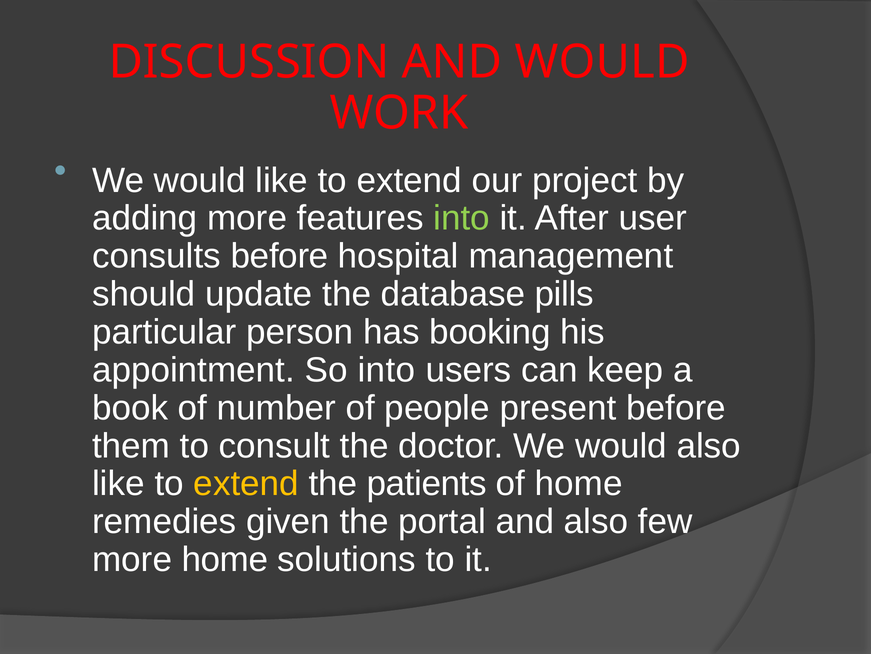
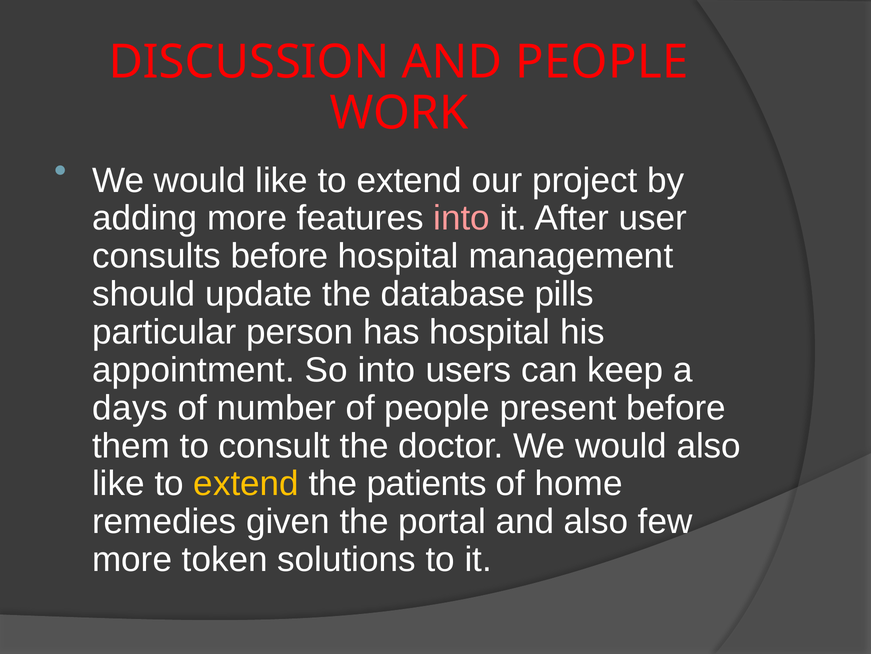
AND WOULD: WOULD -> PEOPLE (602, 62)
into colour: light green -> pink (462, 218)
has booking: booking -> hospital (490, 332)
book: book -> days (130, 408)
more home: home -> token (225, 559)
